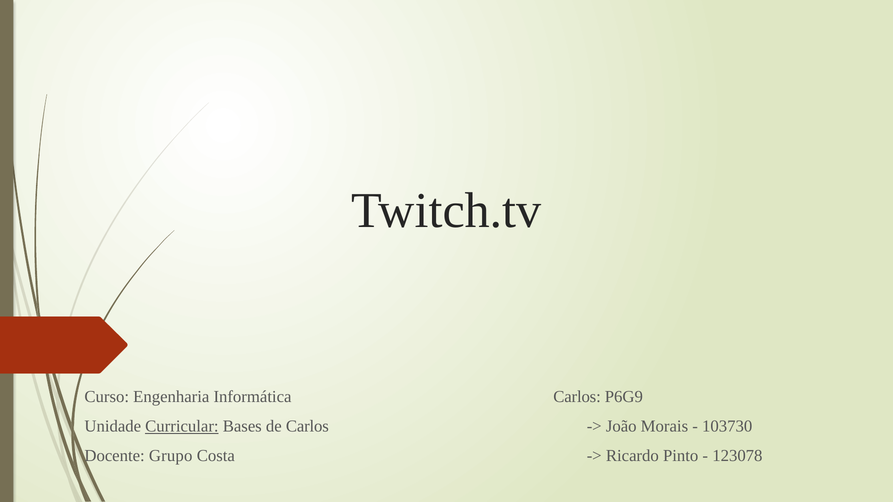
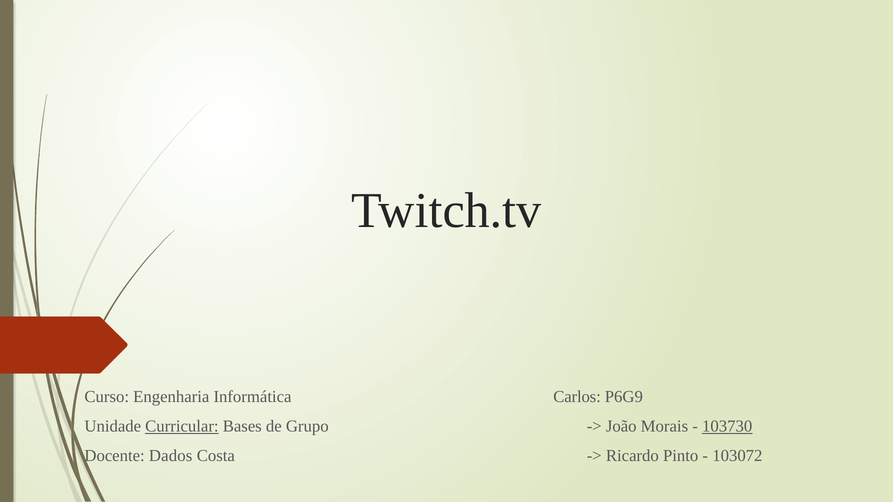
de Carlos: Carlos -> Grupo (307, 426)
103730 underline: none -> present (727, 426)
Grupo: Grupo -> Dados (171, 456)
123078: 123078 -> 103072 (737, 456)
